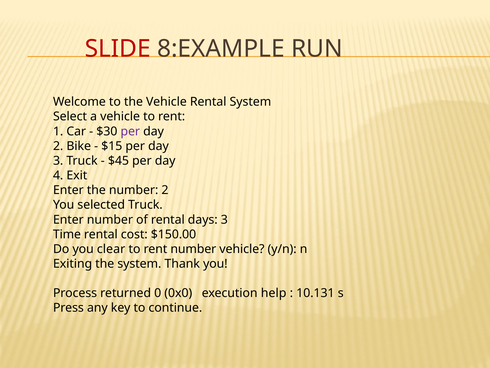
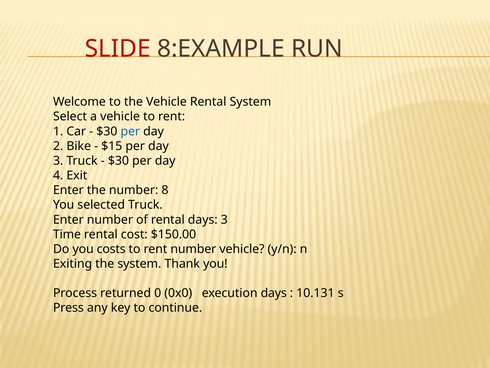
per colour: purple -> blue (130, 131)
$45: $45 -> $30 (118, 161)
number 2: 2 -> 8 (165, 190)
clear: clear -> costs (111, 249)
execution help: help -> days (274, 293)
